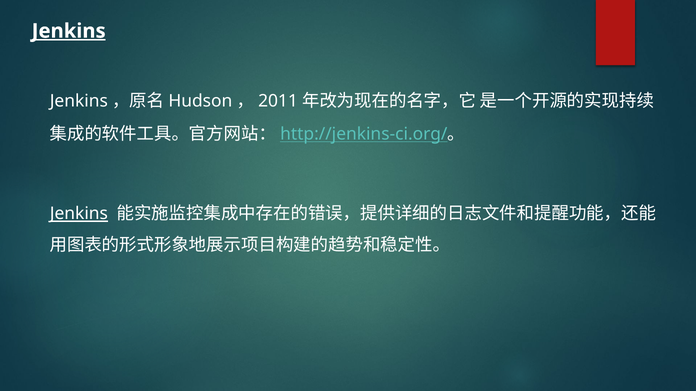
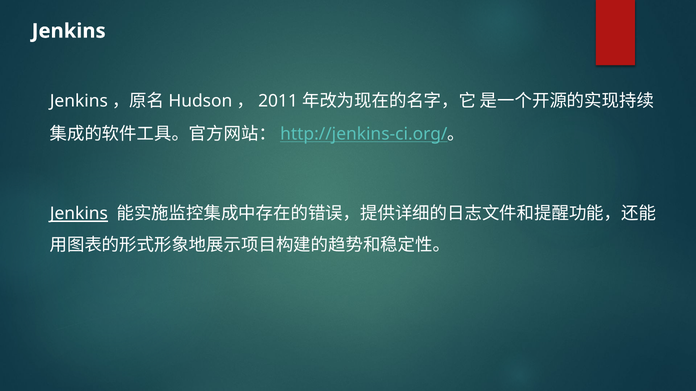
Jenkins underline: present -> none (69, 31)
